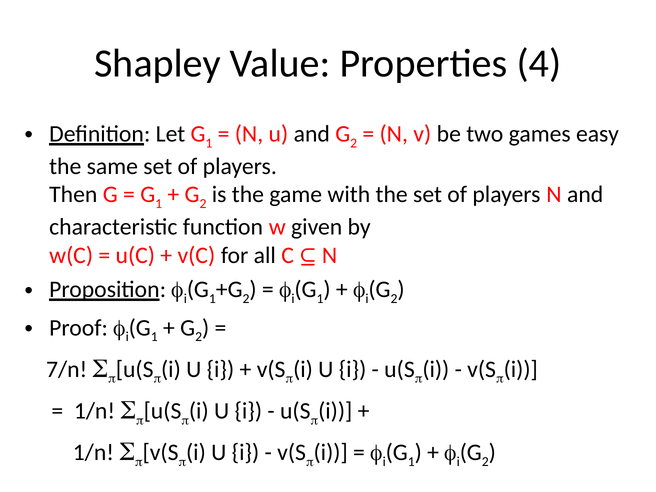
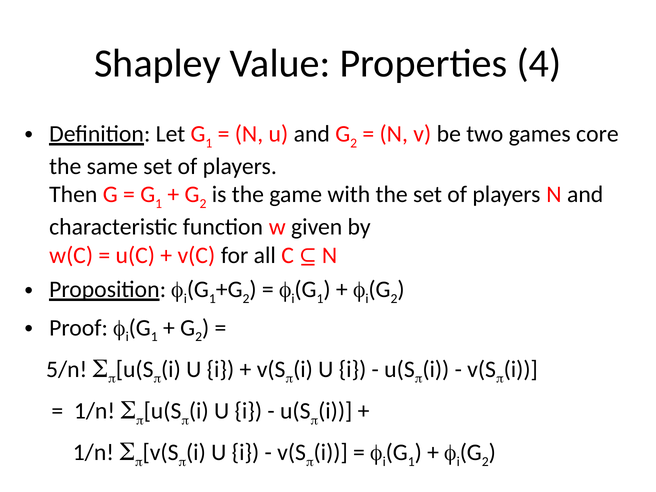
easy: easy -> core (597, 134)
7/n: 7/n -> 5/n (67, 369)
